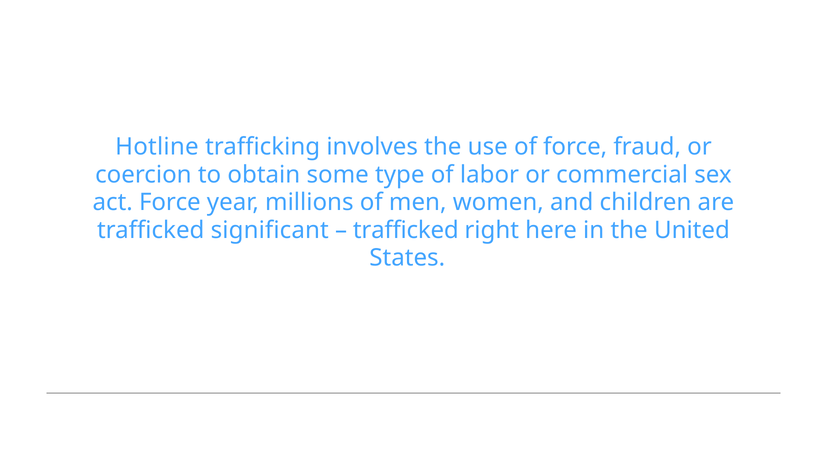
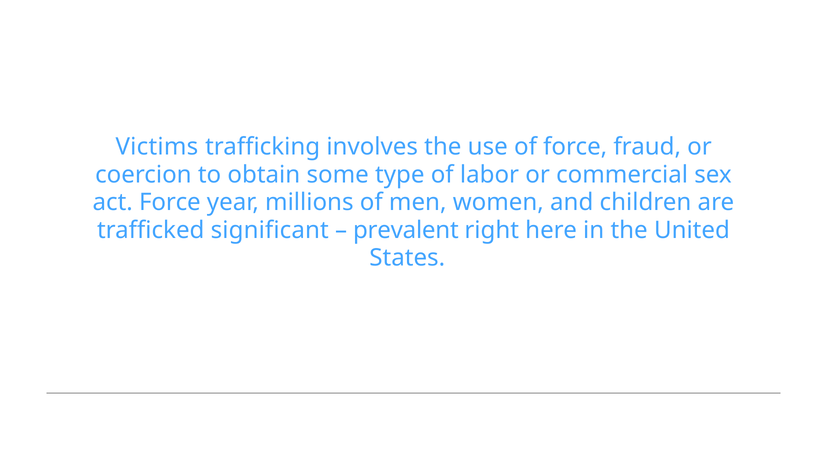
Hotline: Hotline -> Victims (157, 147)
trafficked: trafficked -> prevalent (406, 230)
